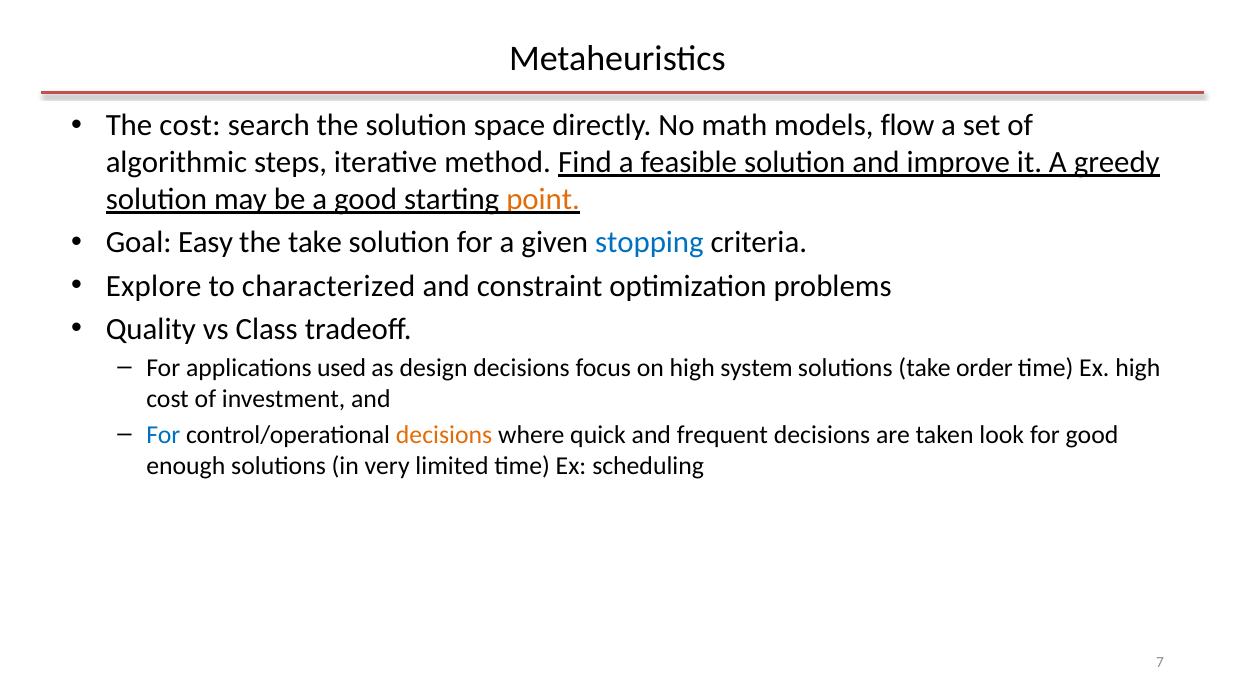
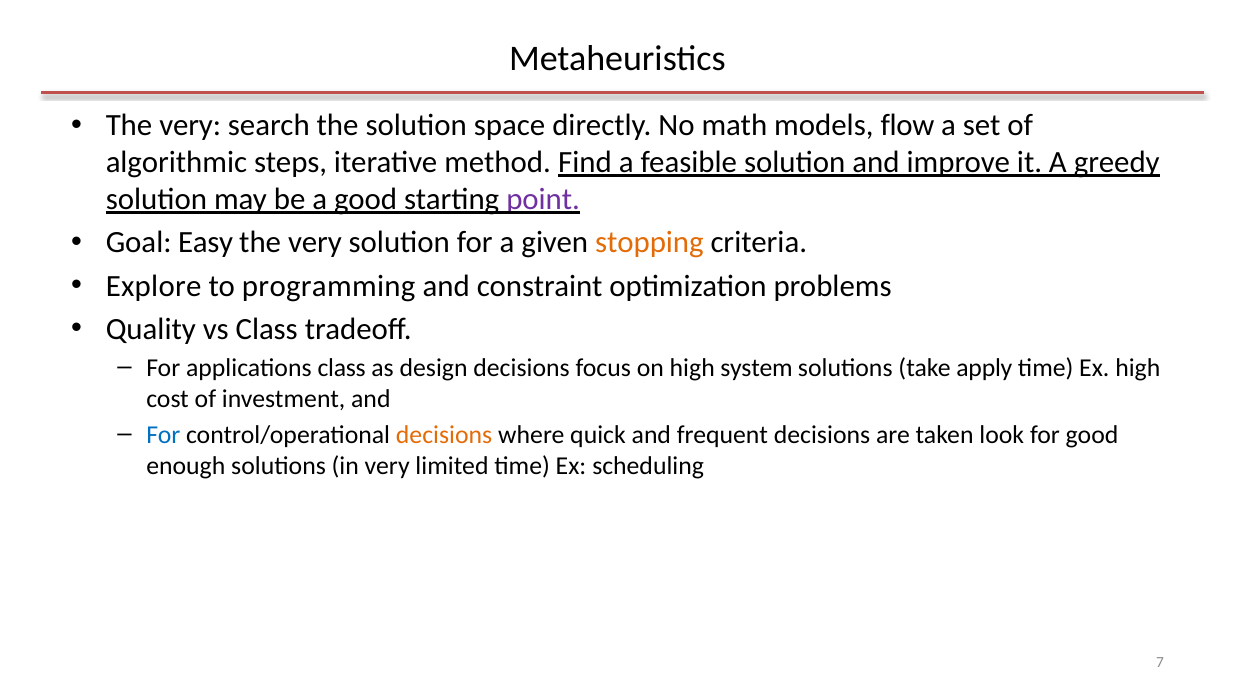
cost: cost -> very (190, 126)
point colour: orange -> purple (543, 200)
take: take -> very (315, 243)
stopping colour: blue -> orange (649, 243)
characterized: characterized -> programming (329, 286)
applications used: used -> class (342, 368)
order: order -> apply (984, 368)
